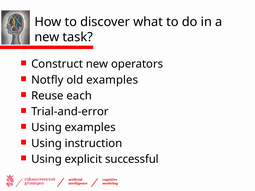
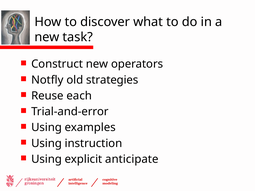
old examples: examples -> strategies (112, 80)
successful: successful -> anticipate (132, 159)
